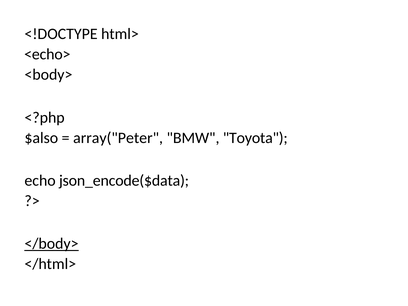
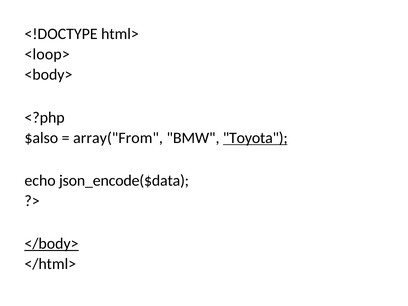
<echo>: <echo> -> <loop> (47, 54)
array("Peter: array("Peter -> array("From (118, 138)
Toyota underline: none -> present (255, 138)
